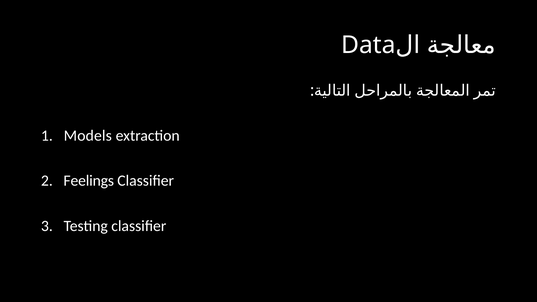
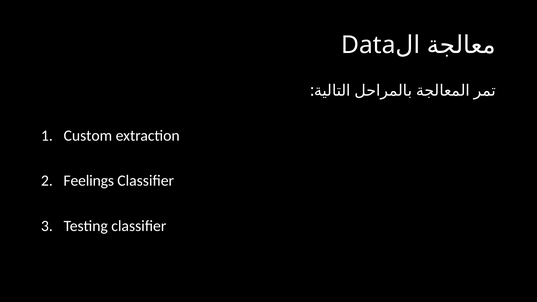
Models: Models -> Custom (88, 136)
